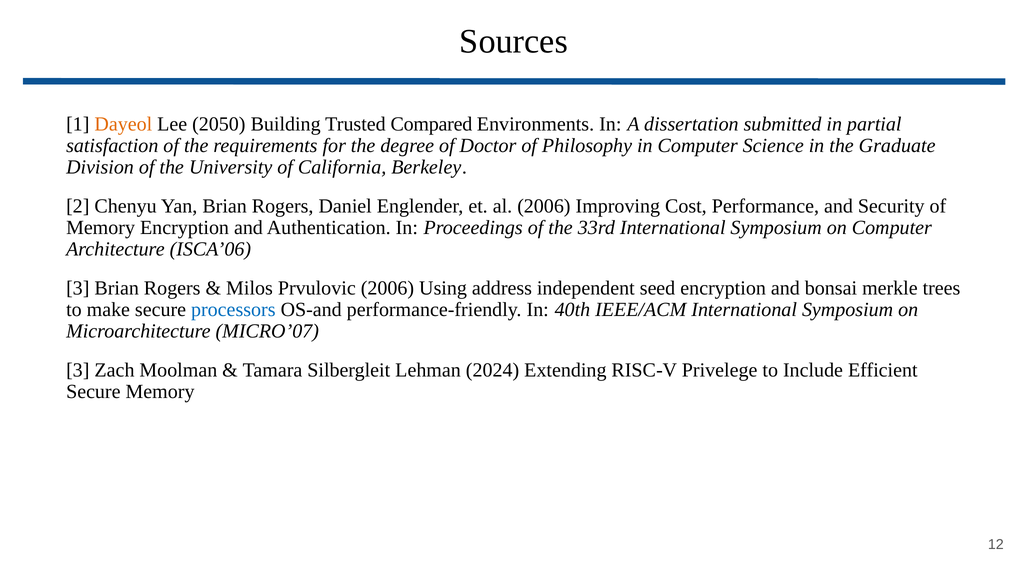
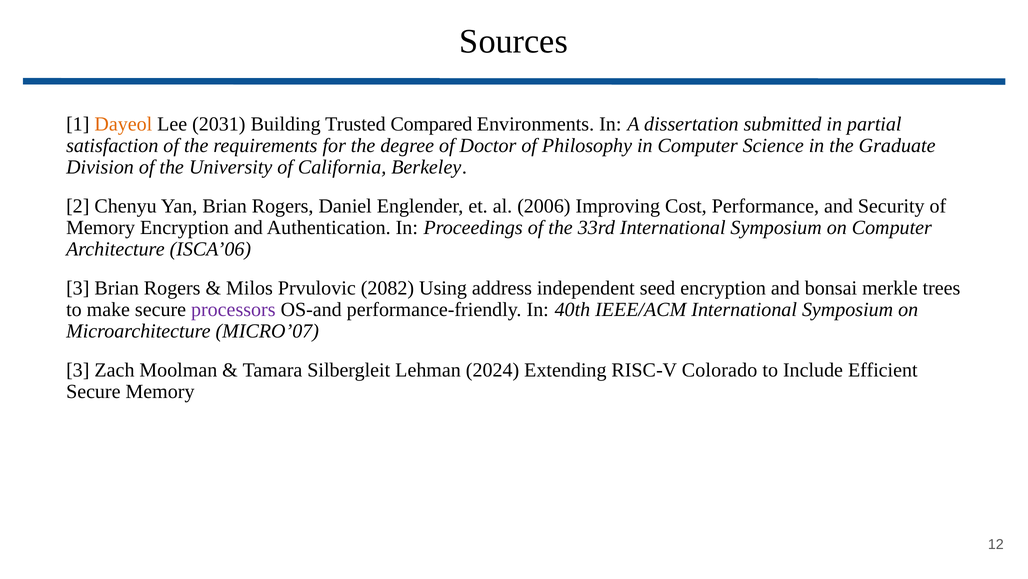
2050: 2050 -> 2031 (219, 124)
Prvulovic 2006: 2006 -> 2082 (387, 288)
processors colour: blue -> purple (233, 309)
Privelege: Privelege -> Colorado (720, 370)
